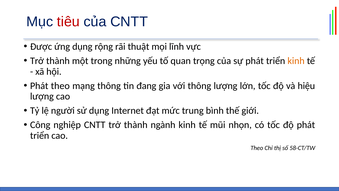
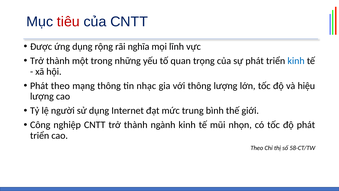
thuật: thuật -> nghĩa (139, 47)
kinh colour: orange -> blue (296, 61)
đang: đang -> nhạc (146, 86)
